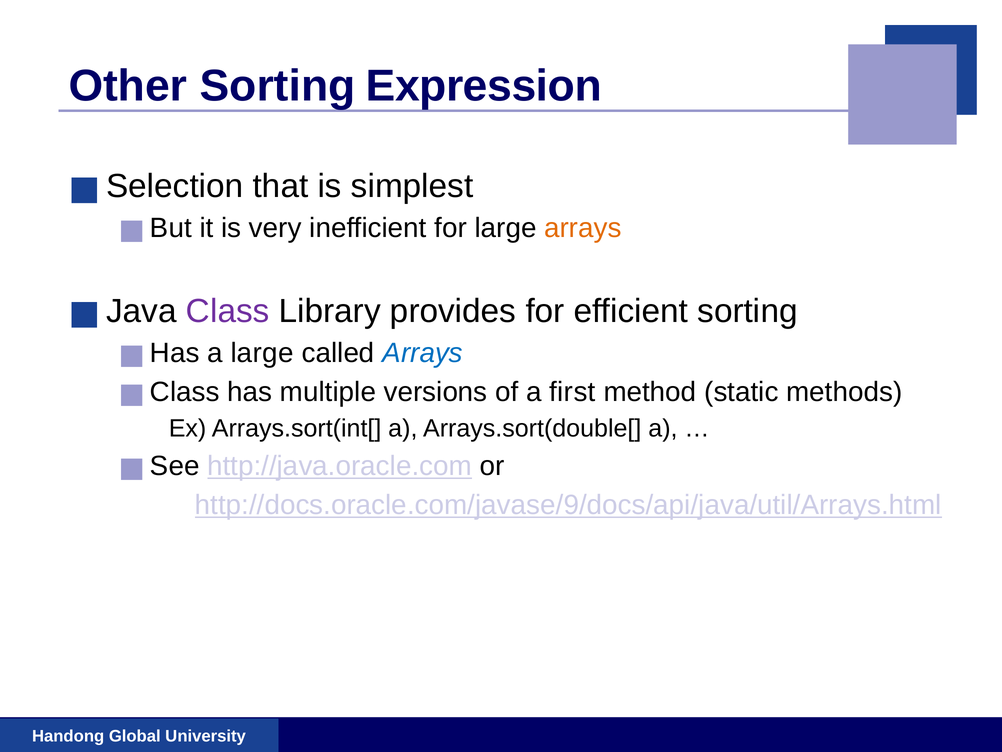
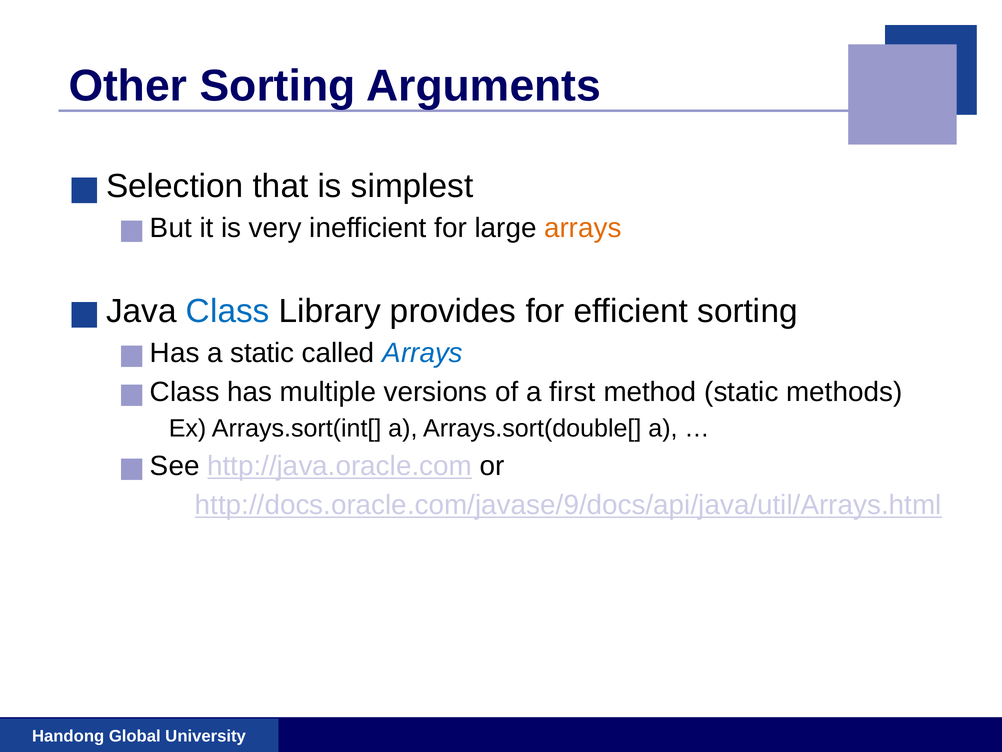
Expression: Expression -> Arguments (484, 86)
Class colour: purple -> blue (228, 311)
a large: large -> static (262, 353)
